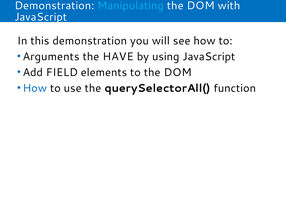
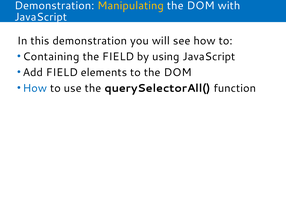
Manipulating colour: light blue -> yellow (131, 6)
Arguments: Arguments -> Containing (51, 57)
the HAVE: HAVE -> FIELD (118, 57)
